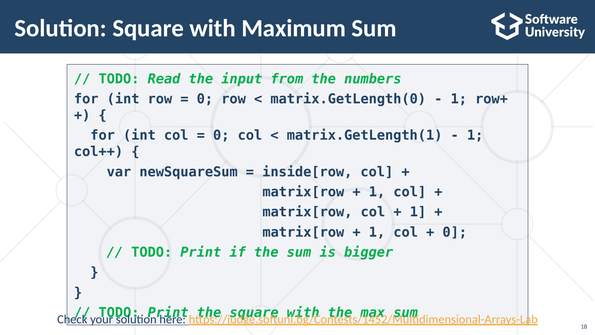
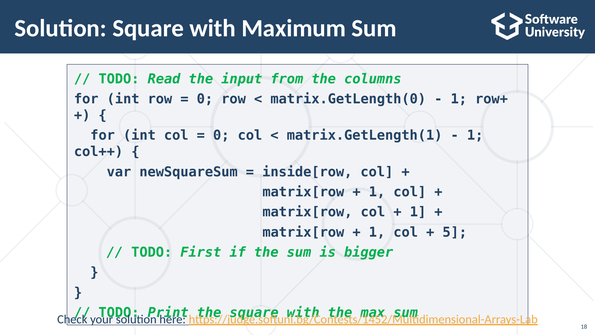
numbers: numbers -> columns (373, 79)
0: 0 -> 5 (455, 232)
Print: Print -> First (201, 252)
